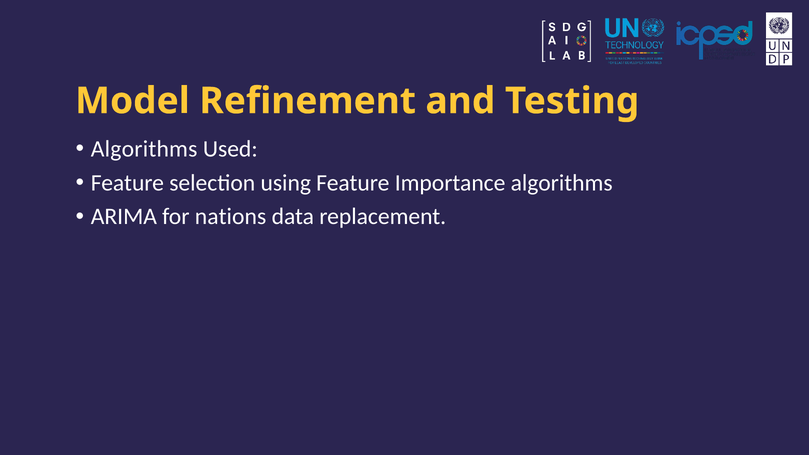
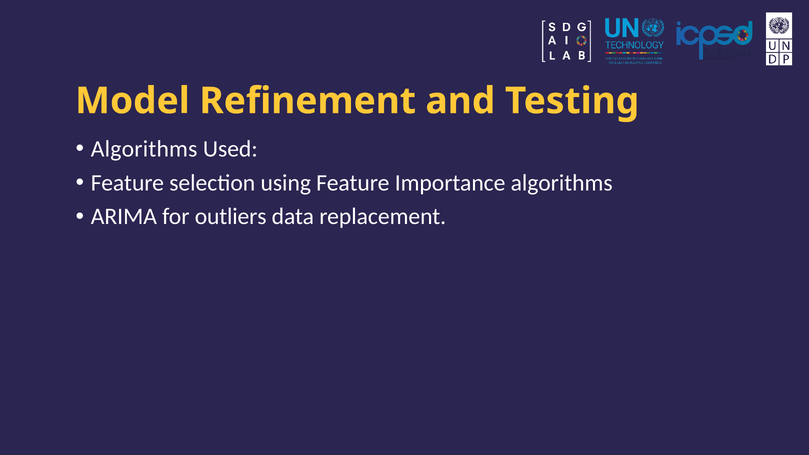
nations: nations -> outliers (231, 217)
